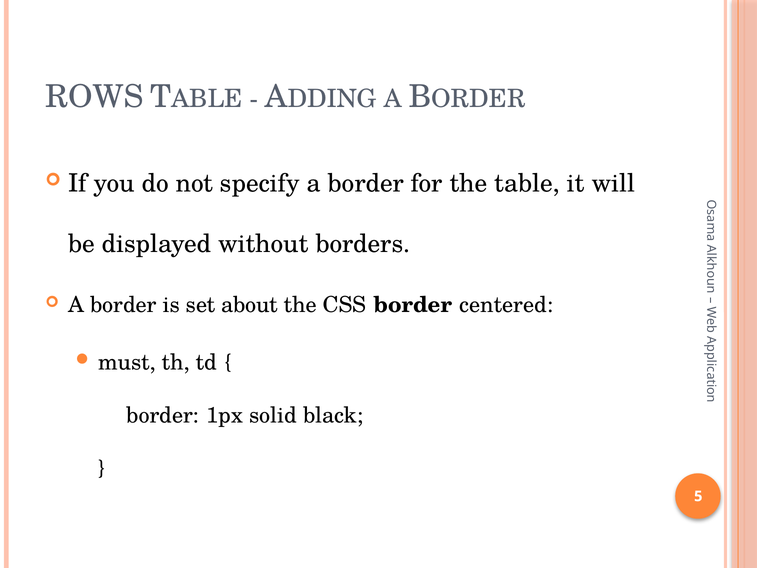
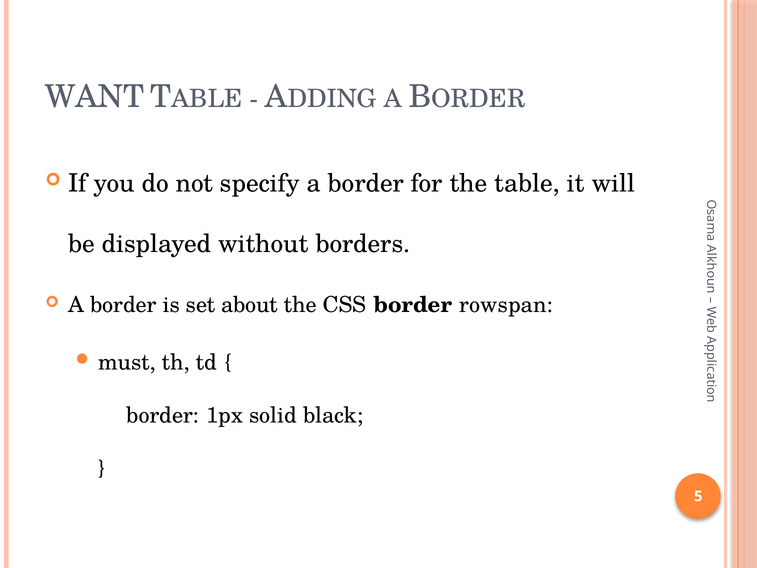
ROWS: ROWS -> WANT (94, 97)
centered: centered -> rowspan (506, 305)
